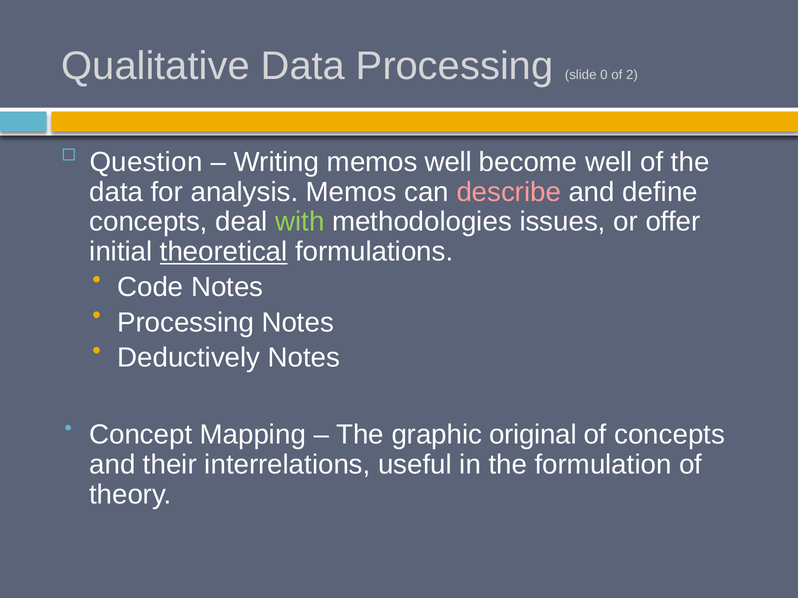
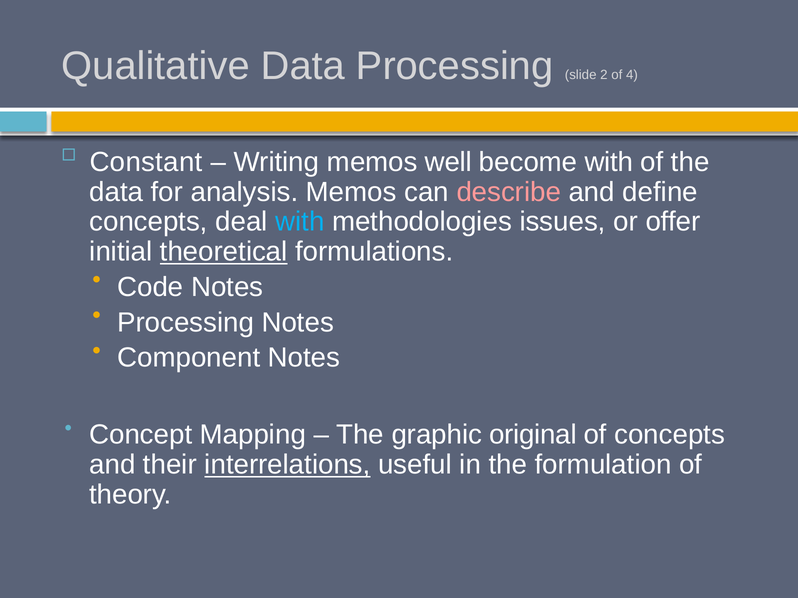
0: 0 -> 2 (604, 75)
2: 2 -> 4 (632, 75)
Question: Question -> Constant (146, 162)
become well: well -> with (609, 162)
with colour: light green -> light blue (300, 222)
Deductively: Deductively -> Component (189, 358)
interrelations underline: none -> present (287, 465)
